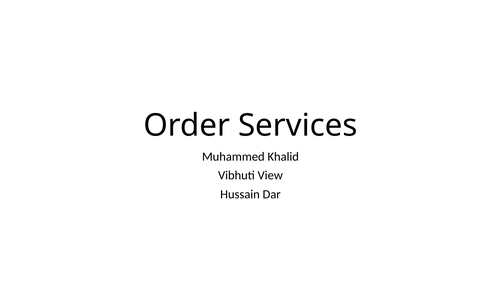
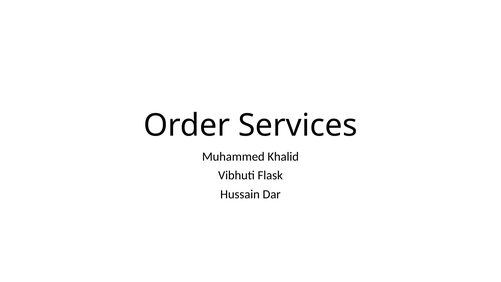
View: View -> Flask (270, 175)
